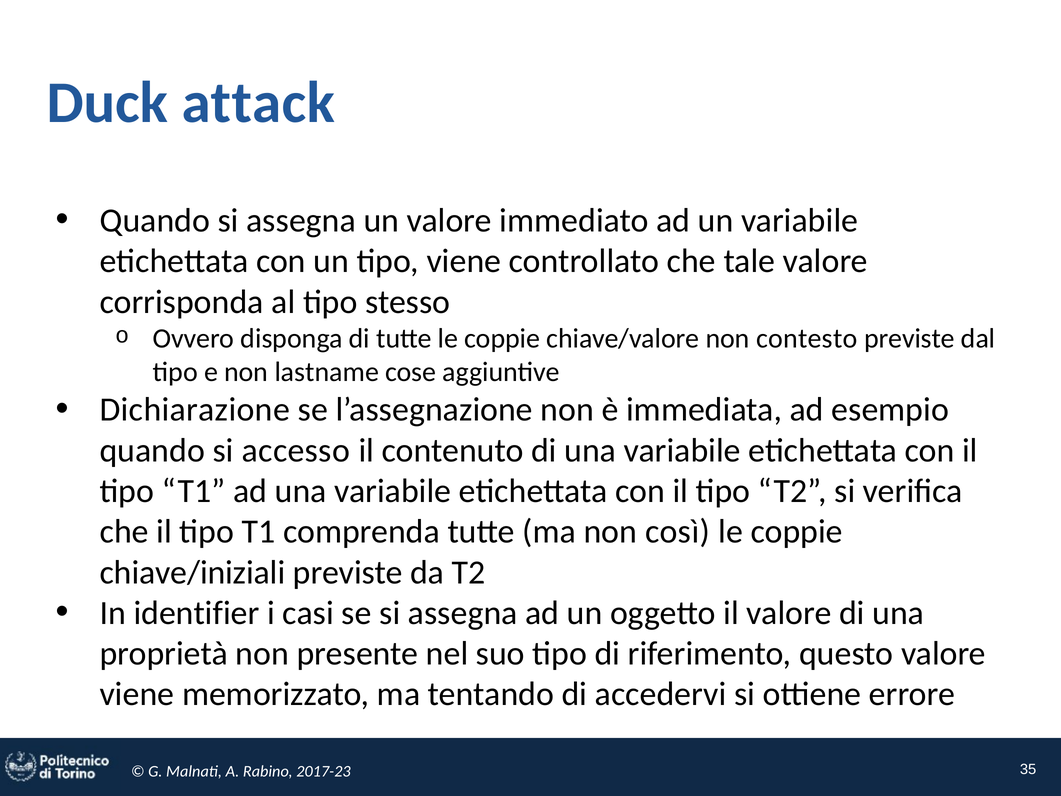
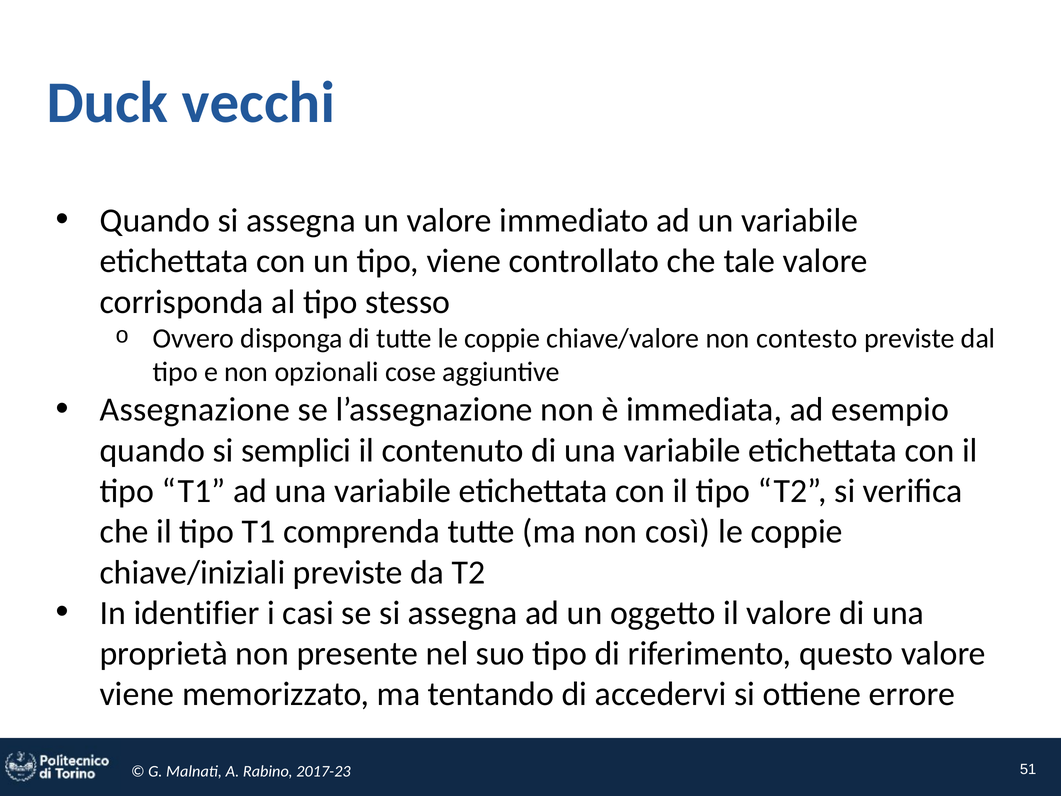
attack: attack -> vecchi (258, 103)
lastname: lastname -> opzionali (327, 372)
Dichiarazione: Dichiarazione -> Assegnazione (195, 410)
accesso: accesso -> semplici (296, 450)
35: 35 -> 51 (1028, 769)
